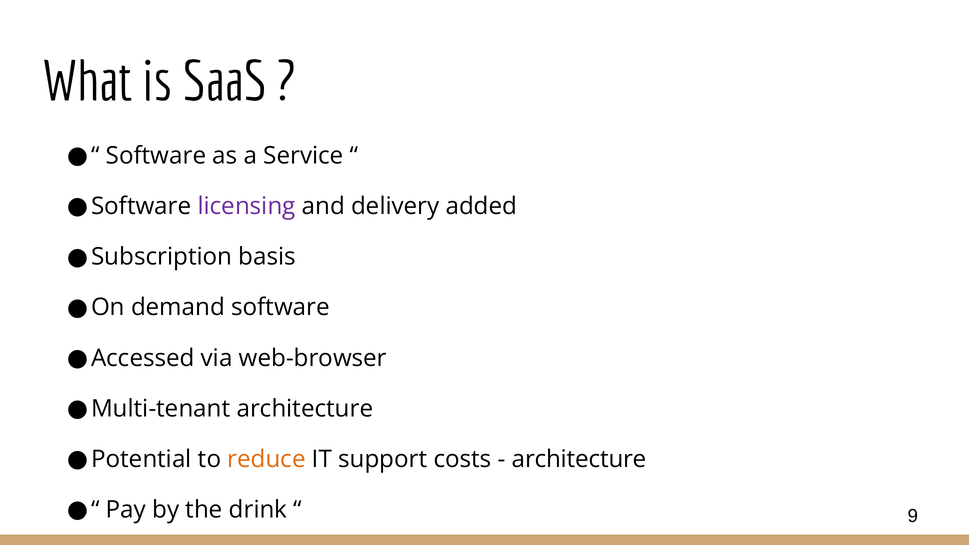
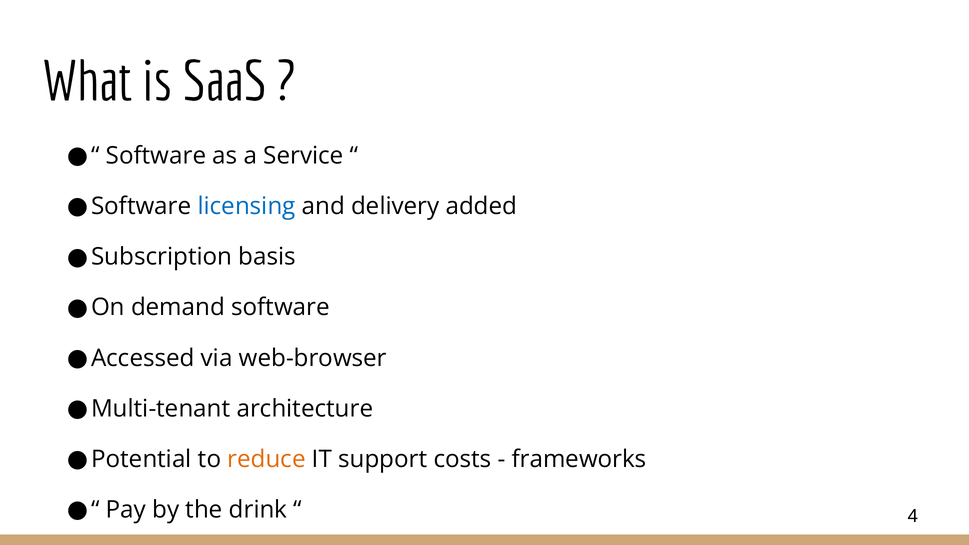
licensing colour: purple -> blue (247, 206)
architecture: architecture -> frameworks (579, 459)
9: 9 -> 4 (913, 516)
